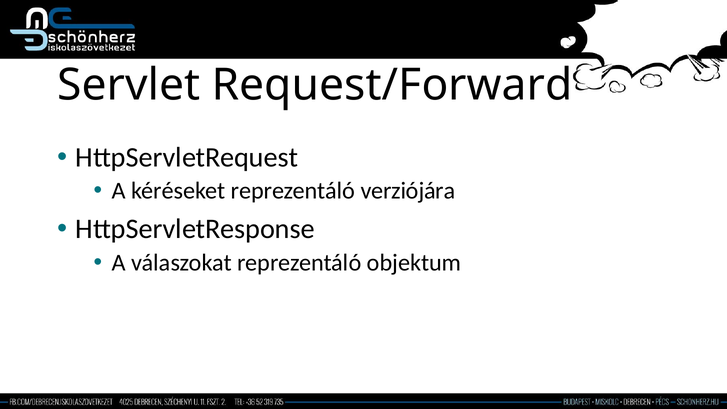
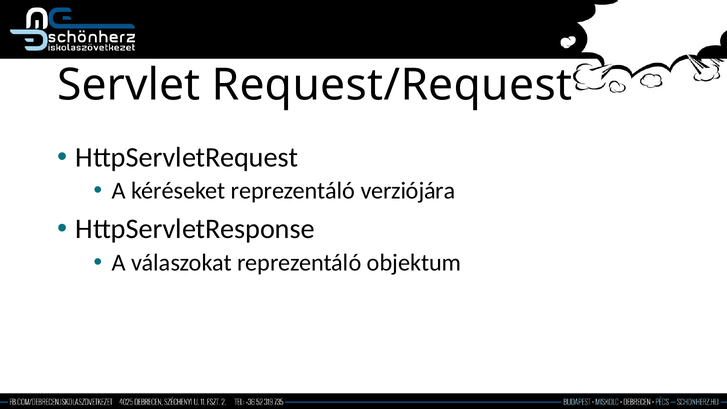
Request/Forward: Request/Forward -> Request/Request (392, 85)
